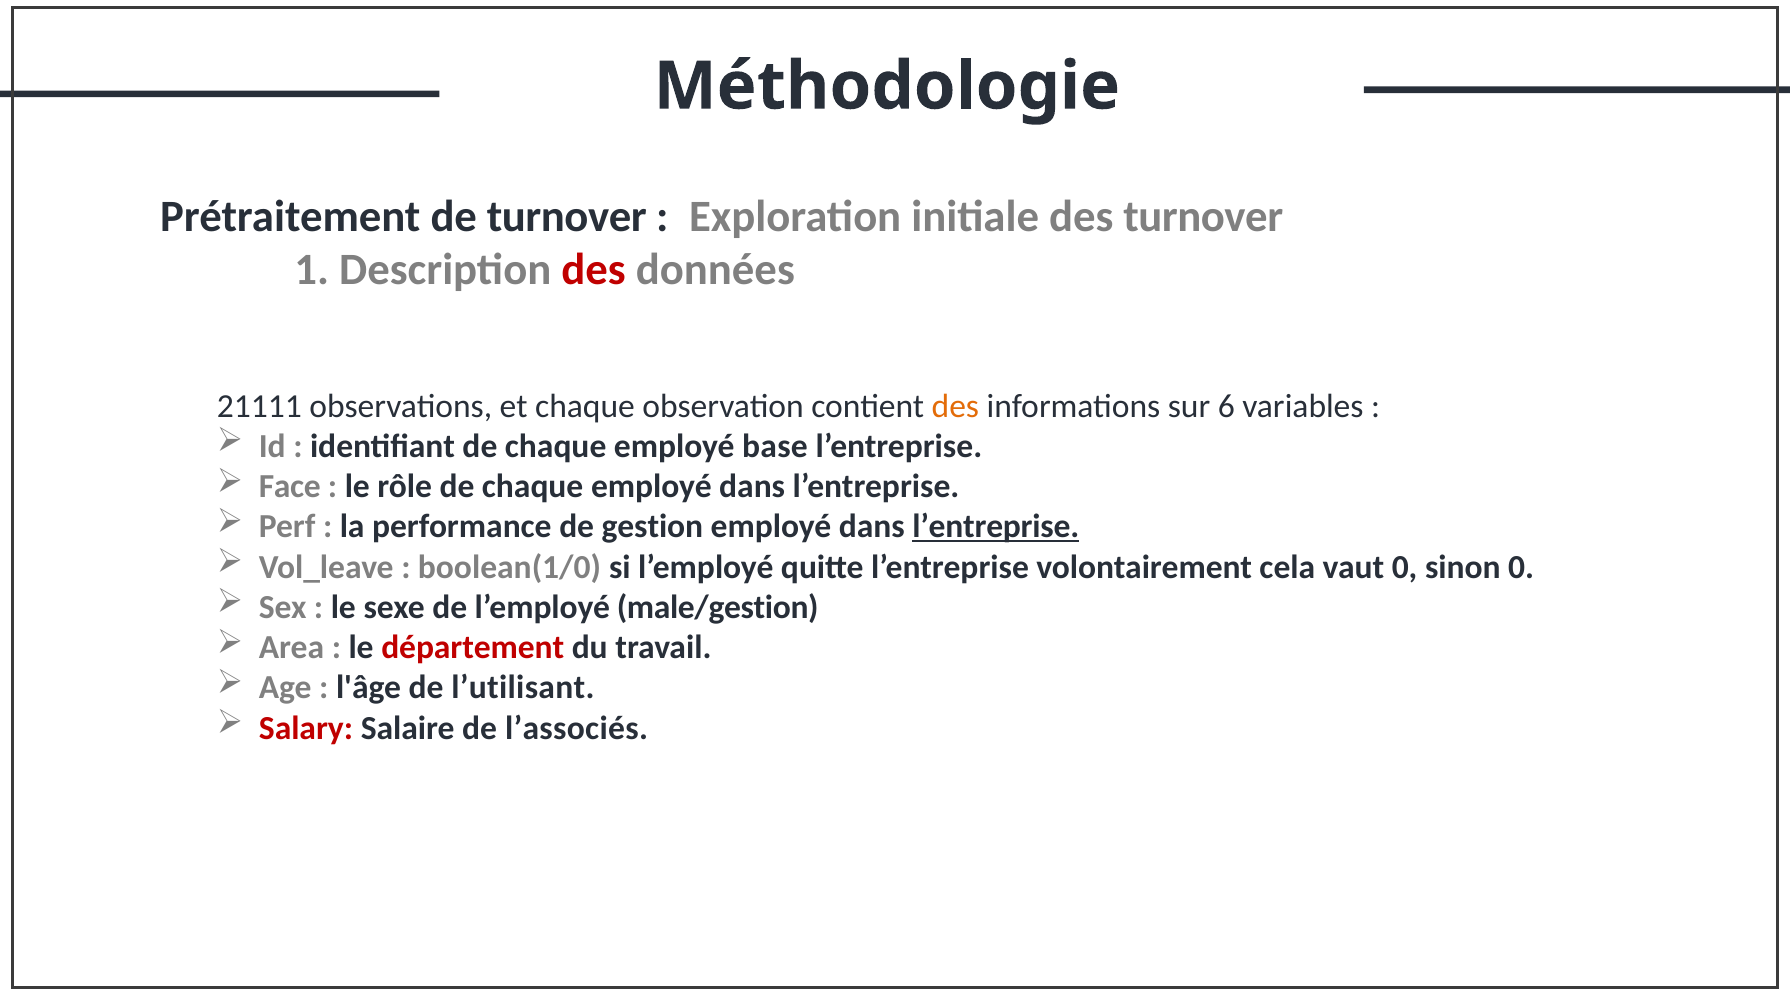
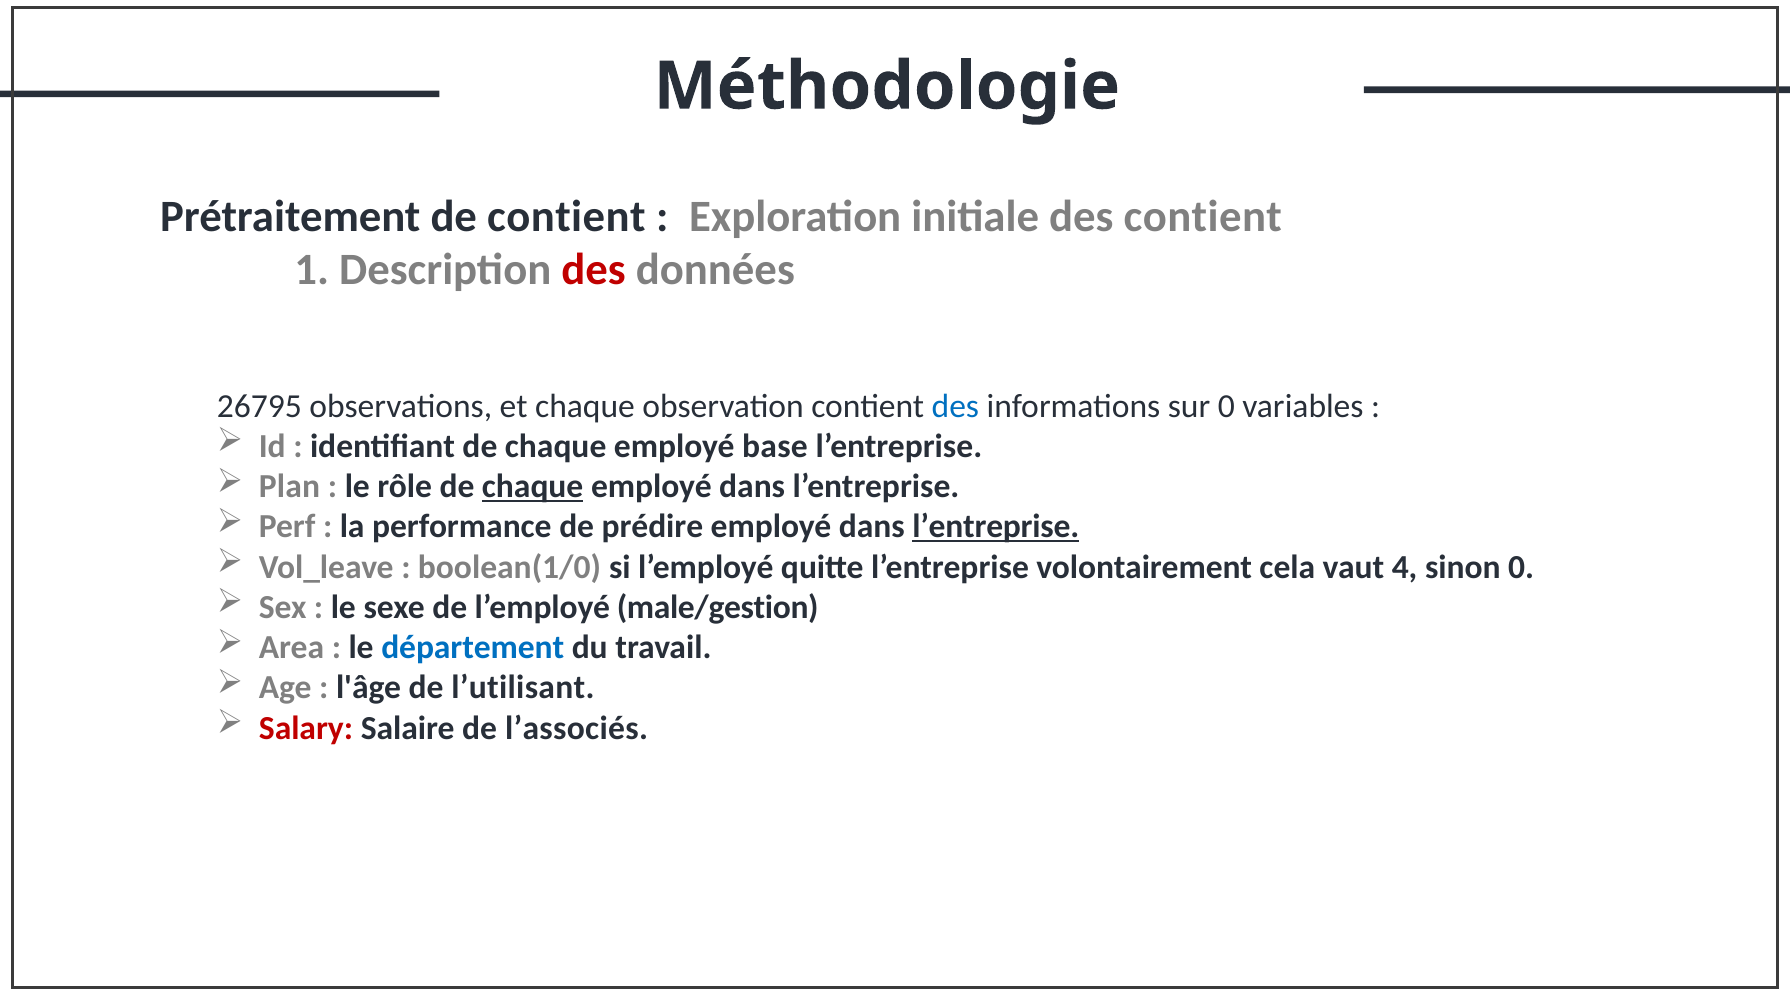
de turnover: turnover -> contient (566, 216)
des turnover: turnover -> contient (1203, 216)
21111: 21111 -> 26795 (259, 406)
des colour: orange -> blue (955, 406)
sur 6: 6 -> 0 (1226, 406)
Face: Face -> Plan (290, 486)
chaque underline: none -> present (533, 486)
gestion: gestion -> prédire (652, 527)
vaut 0: 0 -> 4 (1405, 567)
département colour: red -> blue (473, 648)
